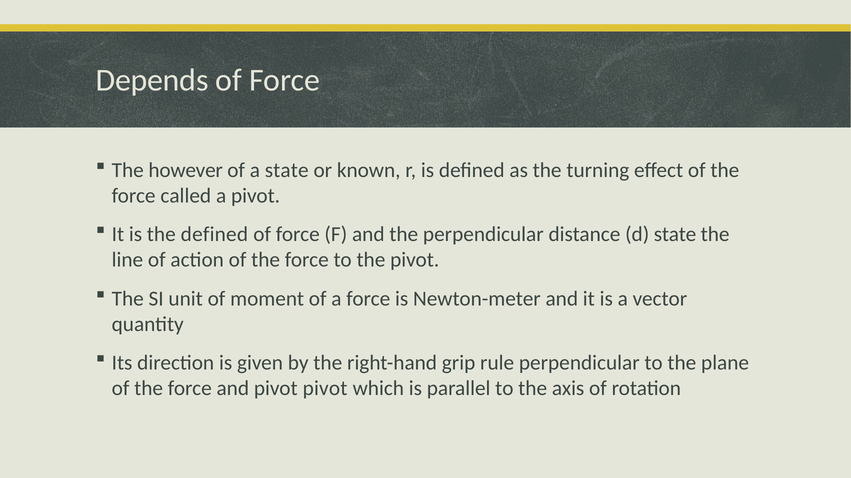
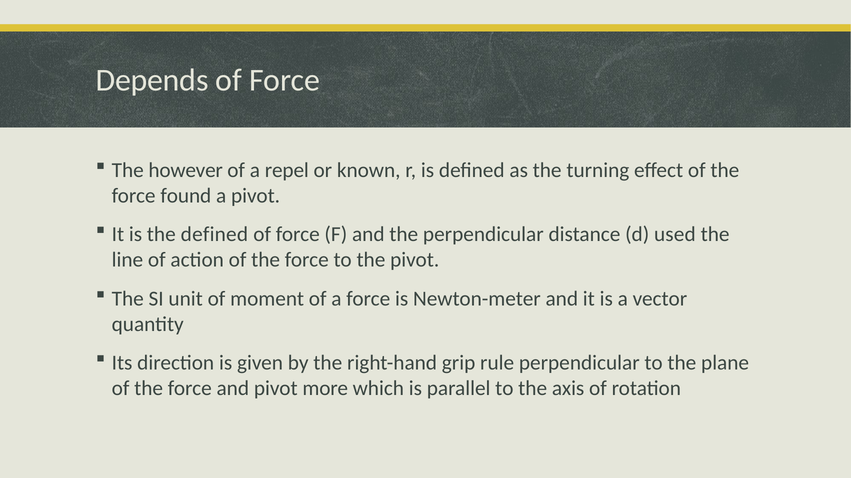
a state: state -> repel (287, 170)
called: called -> found (186, 196)
d state: state -> used (675, 235)
pivot pivot: pivot -> more (325, 389)
